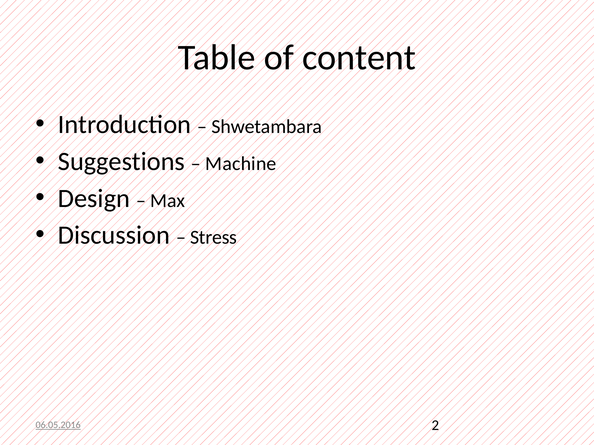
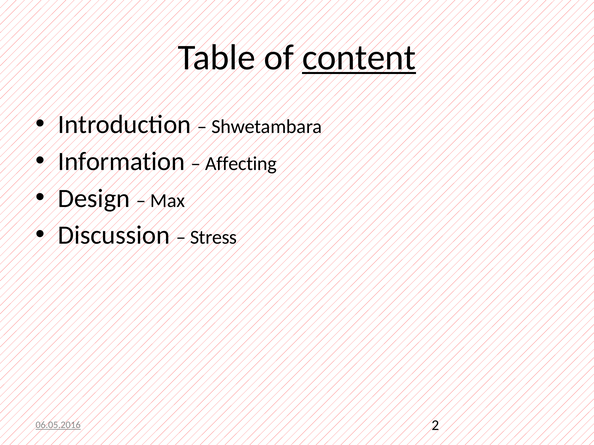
content underline: none -> present (359, 58)
Suggestions: Suggestions -> Information (121, 162)
Machine: Machine -> Affecting (241, 164)
